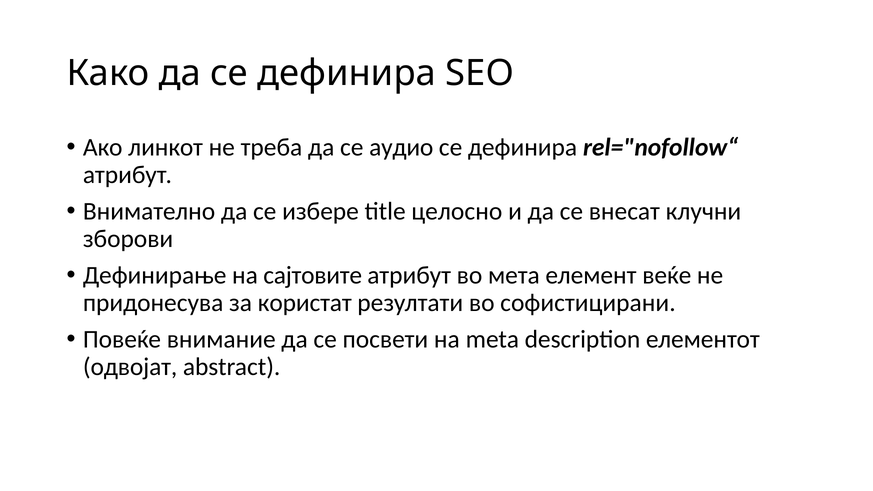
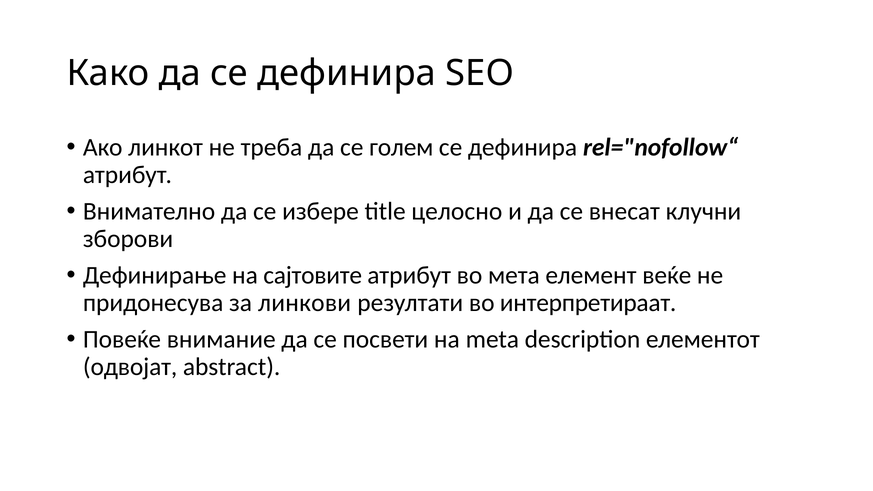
аудио: аудио -> голем (401, 148)
користат: користат -> линкови (305, 303)
софистицирани: софистицирани -> интерпретираат (588, 303)
